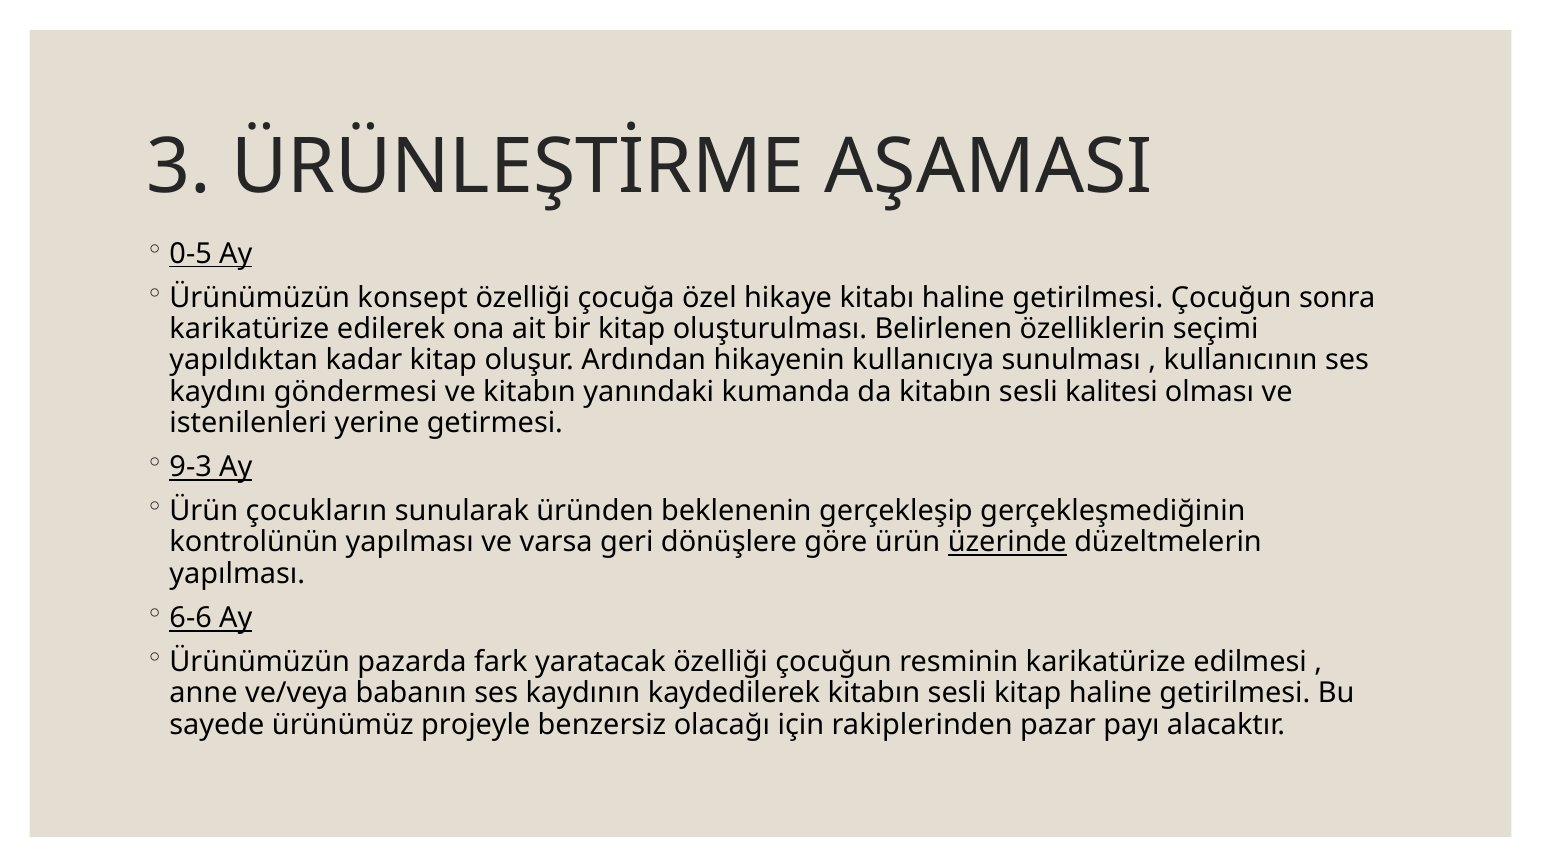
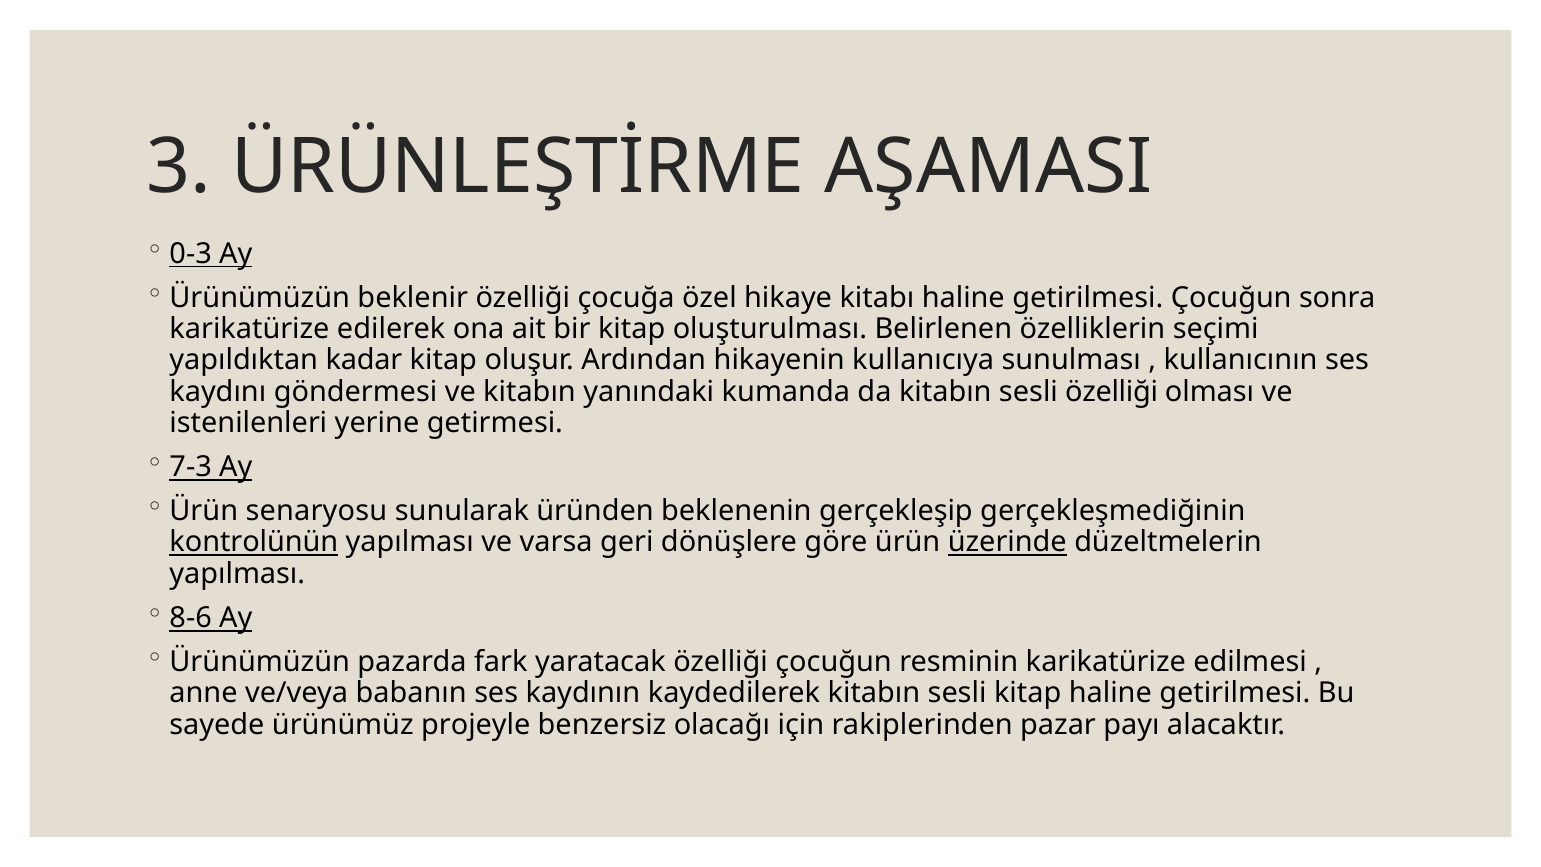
0-5: 0-5 -> 0-3 (191, 254)
konsept: konsept -> beklenir (413, 298)
sesli kalitesi: kalitesi -> özelliği (1112, 391)
9-3: 9-3 -> 7-3 (191, 467)
çocukların: çocukların -> senaryosu (316, 511)
kontrolünün underline: none -> present (254, 542)
6-6: 6-6 -> 8-6 (191, 618)
